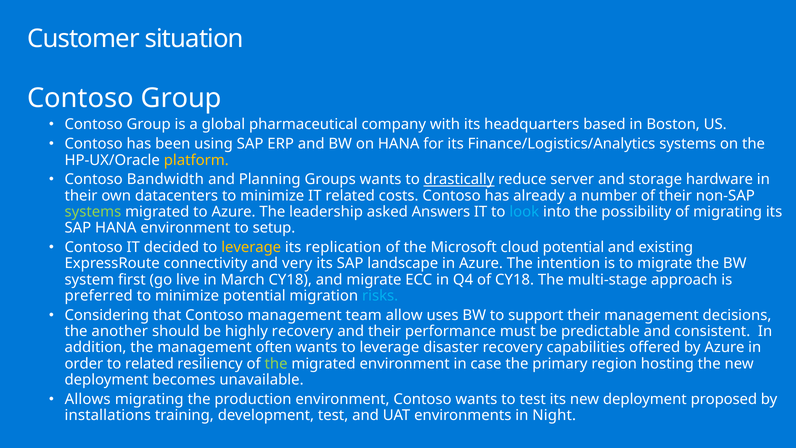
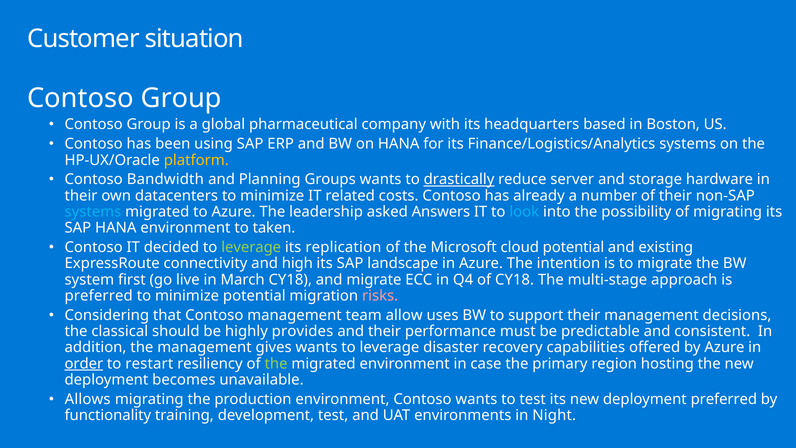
systems colour: light green -> light blue (93, 212)
setup: setup -> taken (274, 228)
leverage colour: yellow -> light green (251, 247)
very: very -> high (297, 263)
risks colour: light blue -> pink (380, 296)
another: another -> classical (120, 331)
highly recovery: recovery -> provides (303, 331)
often: often -> gives (274, 347)
order underline: none -> present (84, 363)
to related: related -> restart (149, 363)
deployment proposed: proposed -> preferred (724, 399)
installations: installations -> functionality (108, 415)
